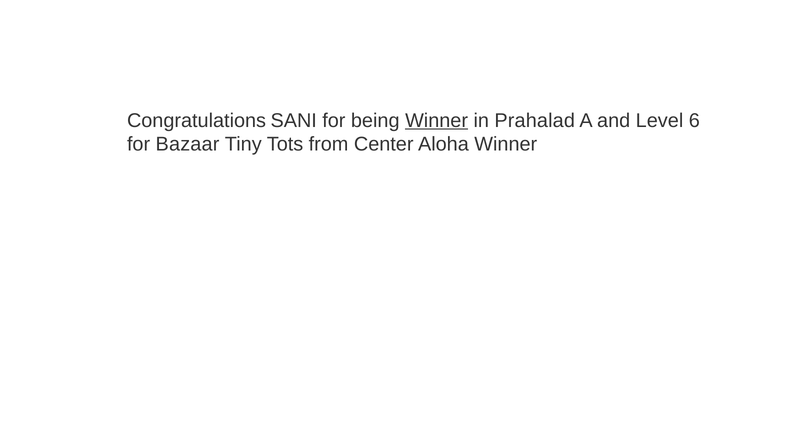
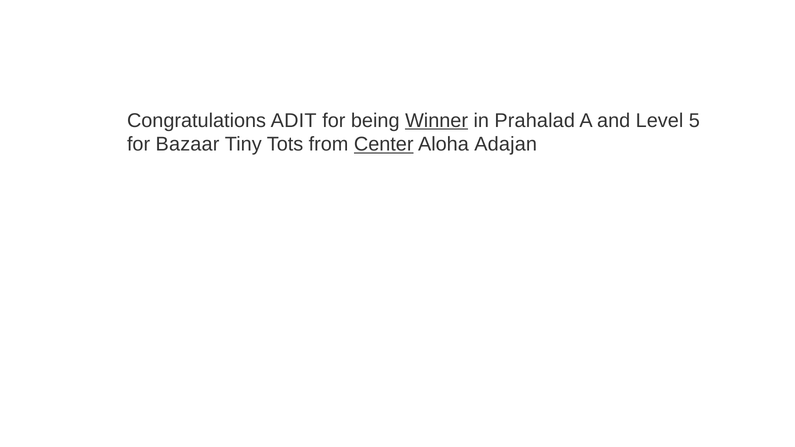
SANI: SANI -> ADIT (294, 121)
6: 6 -> 5 (694, 121)
Center underline: none -> present (384, 144)
Aloha Winner: Winner -> Adajan (506, 144)
